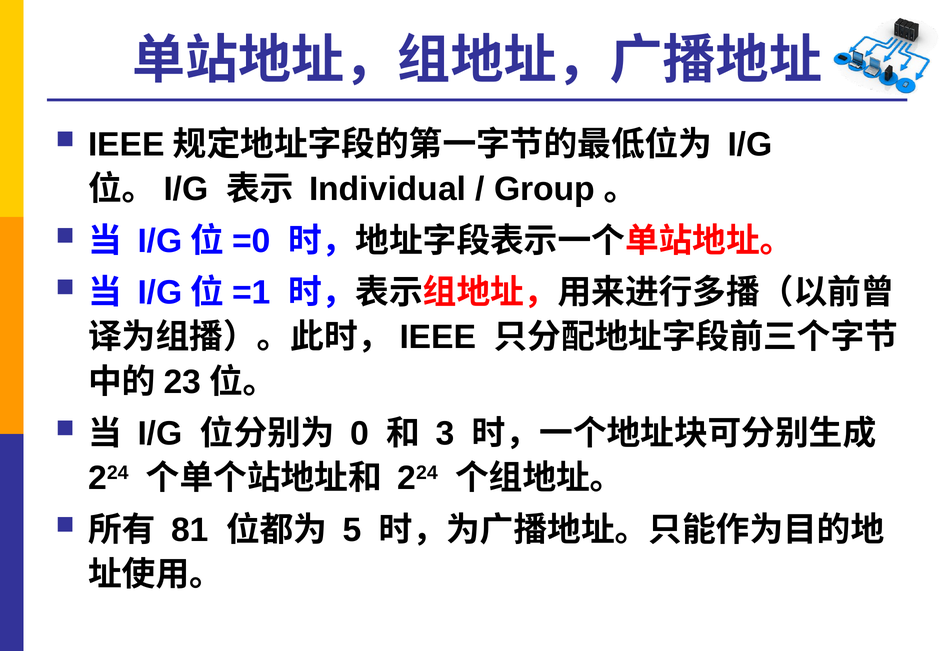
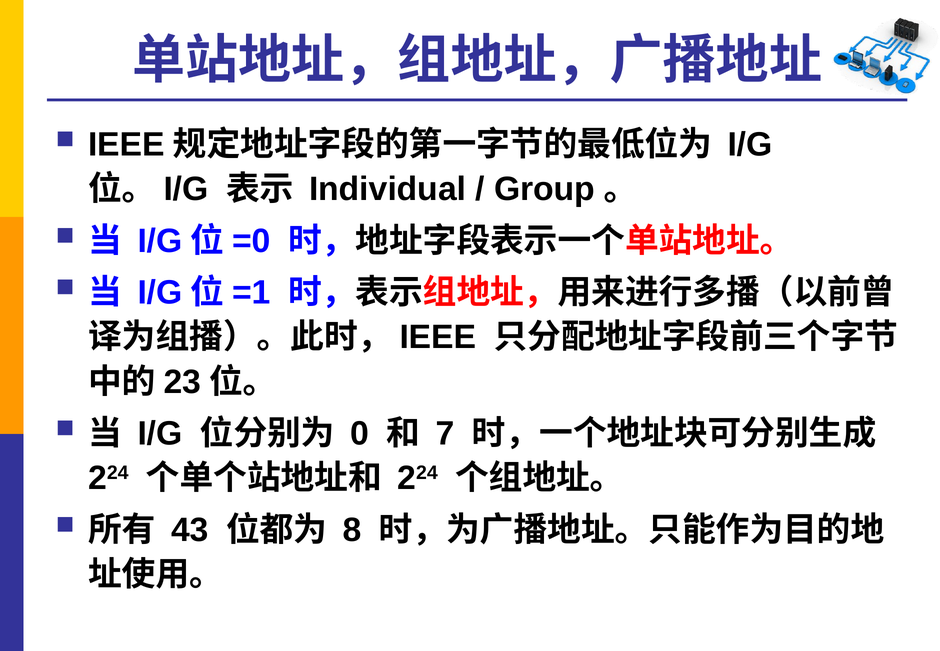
3: 3 -> 7 (445, 434)
81: 81 -> 43 (190, 530)
5: 5 -> 8 (352, 530)
